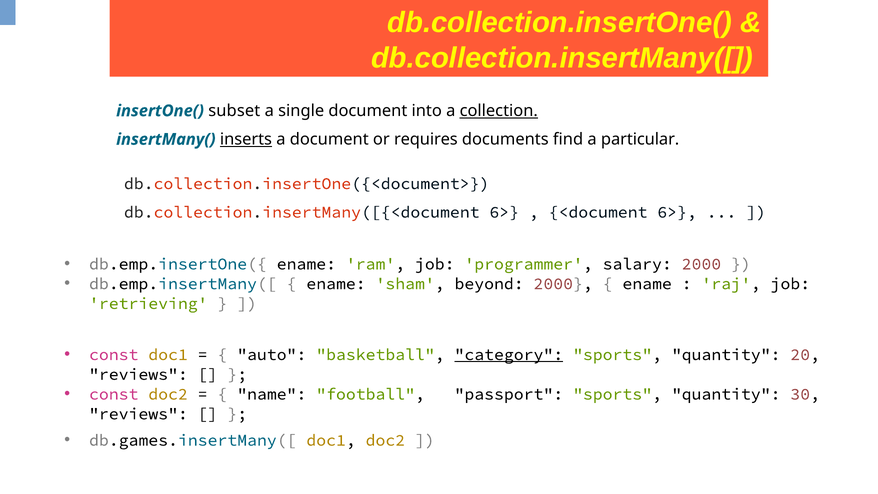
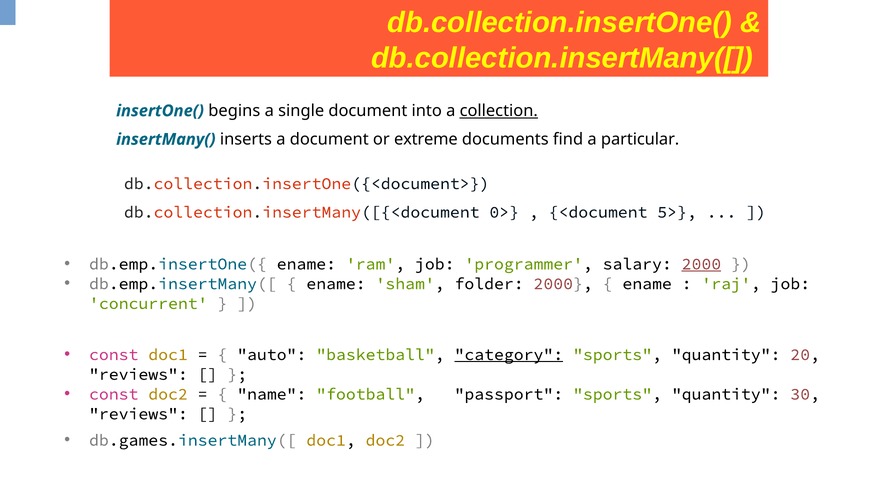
subset: subset -> begins (234, 111)
inserts underline: present -> none (246, 139)
requires: requires -> extreme (426, 139)
db.collection.insertMany([{<document 6>: 6> -> 0> (504, 212)
<document 6>: 6> -> 5> (677, 212)
2000 underline: none -> present (701, 264)
beyond: beyond -> folder (489, 284)
retrieving: retrieving -> concurrent (148, 303)
